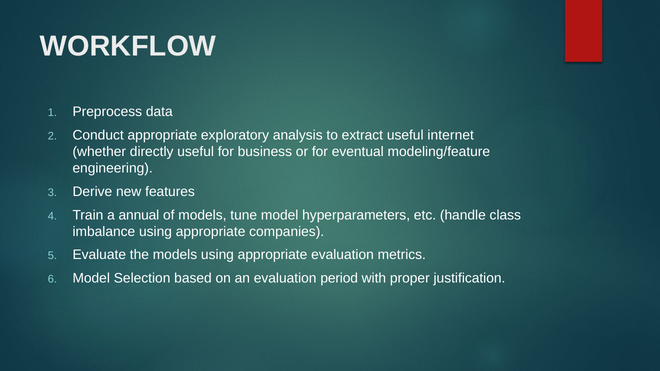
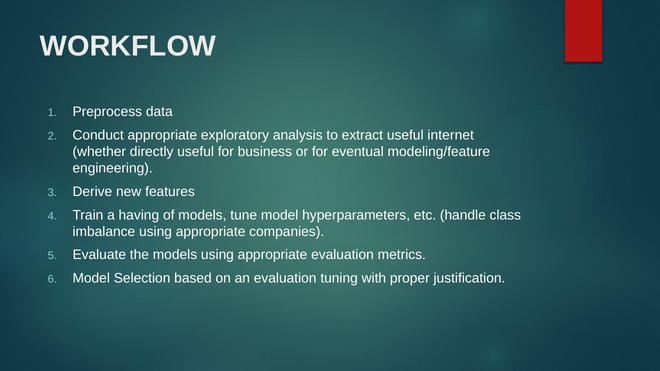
annual: annual -> having (139, 215)
period: period -> tuning (339, 278)
